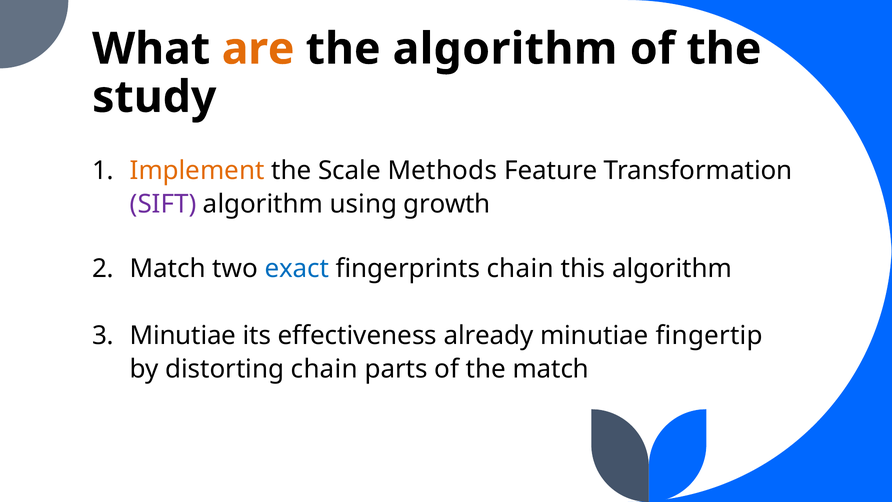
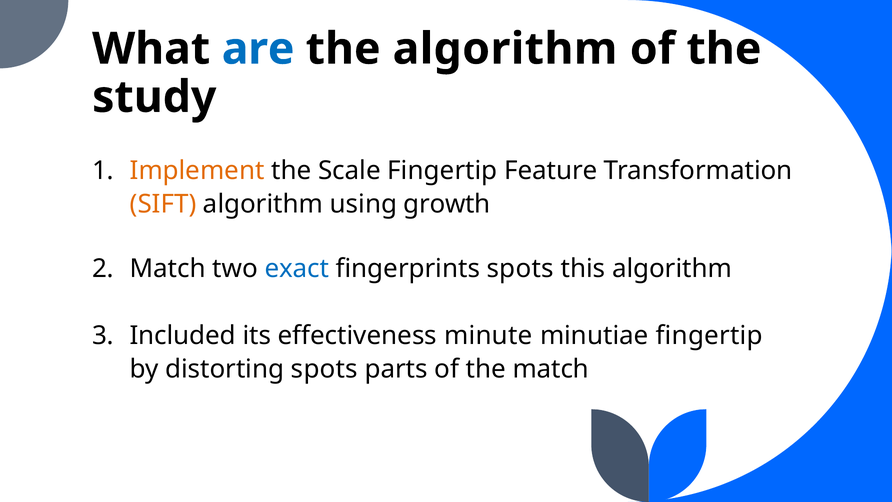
are colour: orange -> blue (258, 49)
Scale Methods: Methods -> Fingertip (442, 171)
SIFT colour: purple -> orange (163, 204)
fingerprints chain: chain -> spots (520, 269)
Minutiae: Minutiae -> Included (183, 335)
already: already -> minute (488, 335)
distorting chain: chain -> spots (324, 369)
